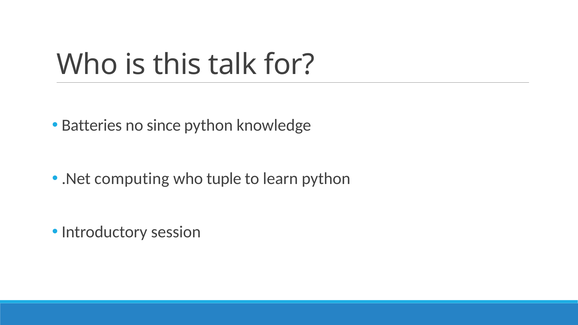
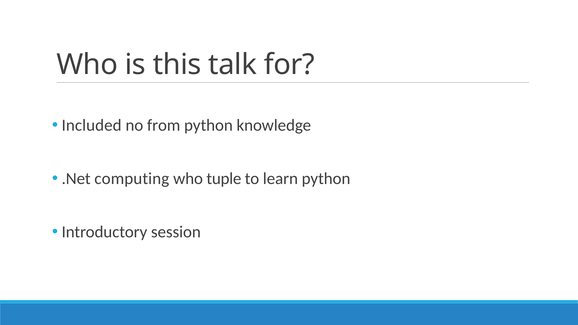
Batteries: Batteries -> Included (92, 125)
since: since -> from (164, 125)
